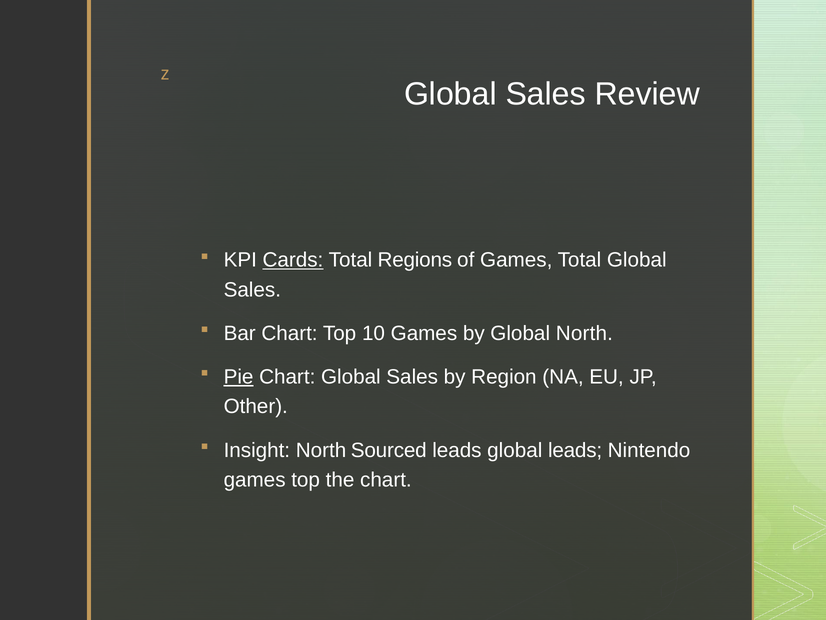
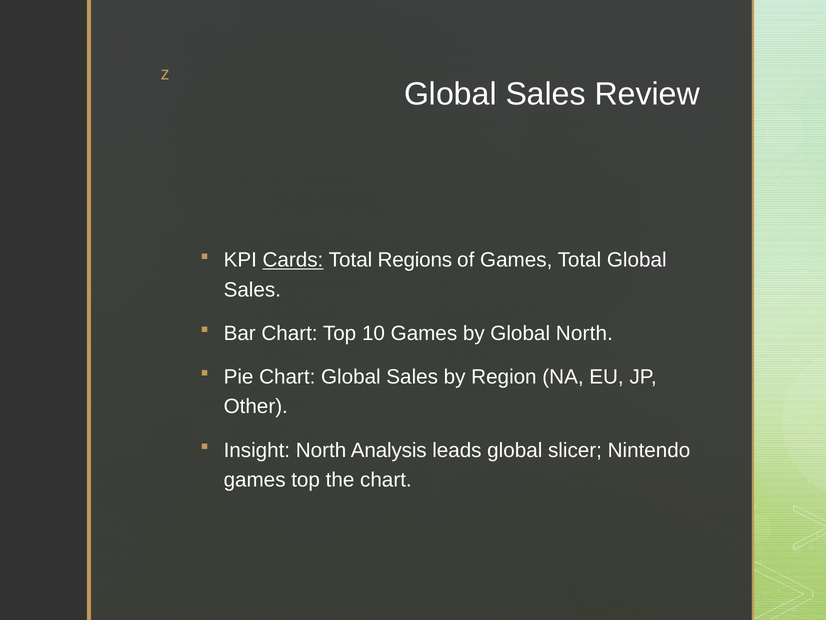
Pie underline: present -> none (239, 377)
Sourced: Sourced -> Analysis (389, 450)
global leads: leads -> slicer (575, 450)
